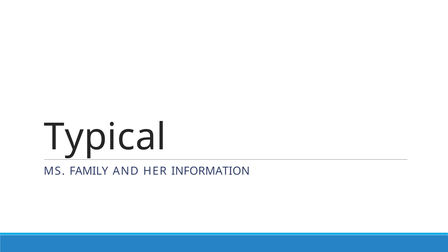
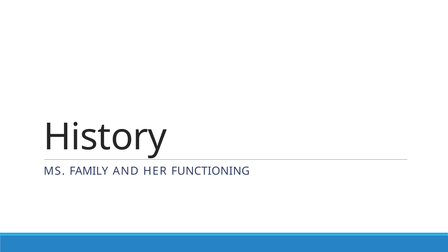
Typical: Typical -> History (105, 137)
INFORMATION: INFORMATION -> FUNCTIONING (211, 171)
